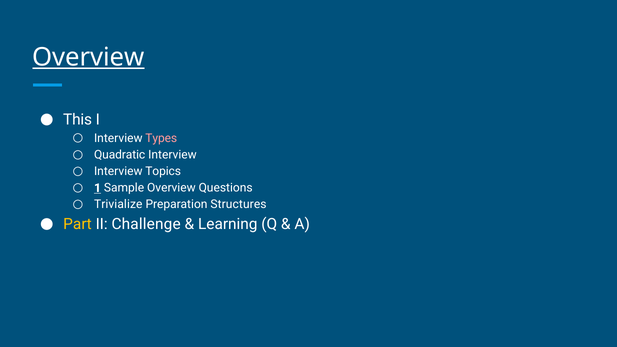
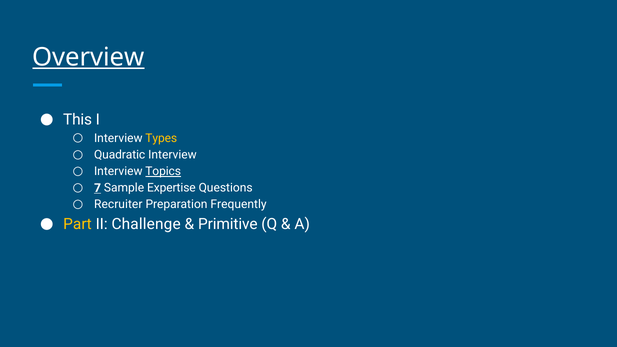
Types colour: pink -> yellow (161, 138)
Topics underline: none -> present (163, 171)
1: 1 -> 7 (97, 188)
Sample Overview: Overview -> Expertise (171, 188)
Trivialize: Trivialize -> Recruiter (118, 205)
Structures: Structures -> Frequently (239, 205)
Learning: Learning -> Primitive (228, 224)
